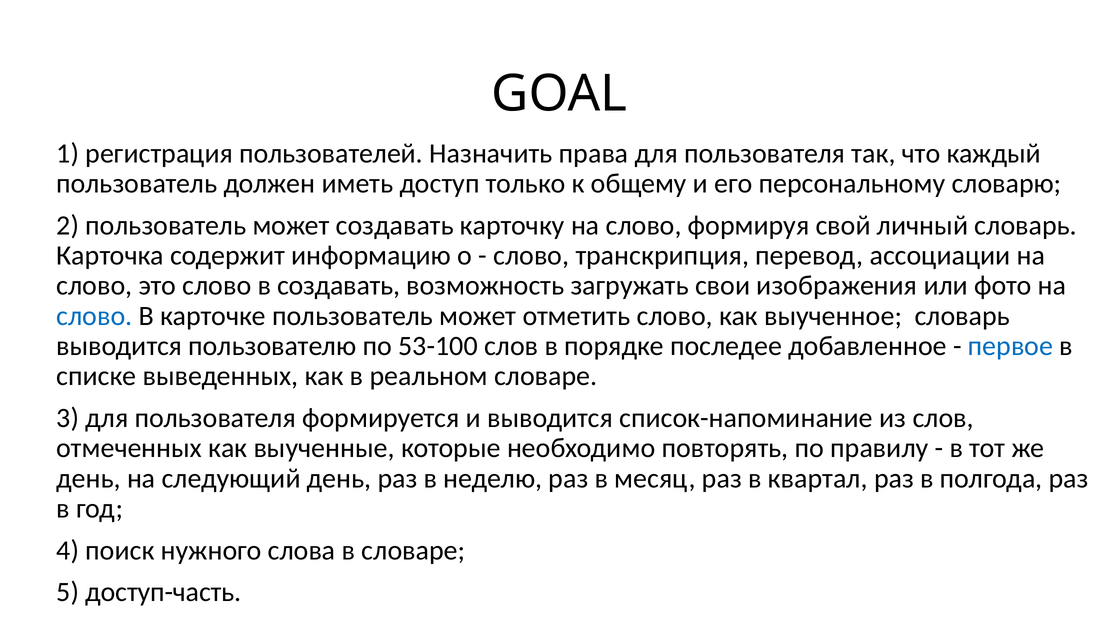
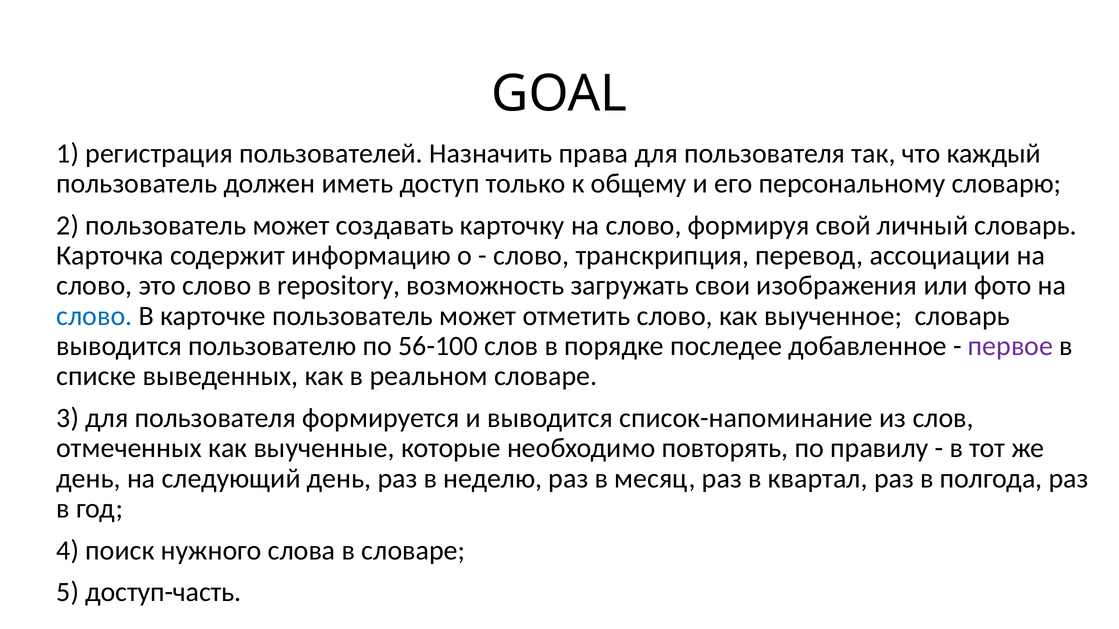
в создавать: создавать -> repository (339, 286)
53-100: 53-100 -> 56-100 (438, 346)
первое colour: blue -> purple (1011, 346)
